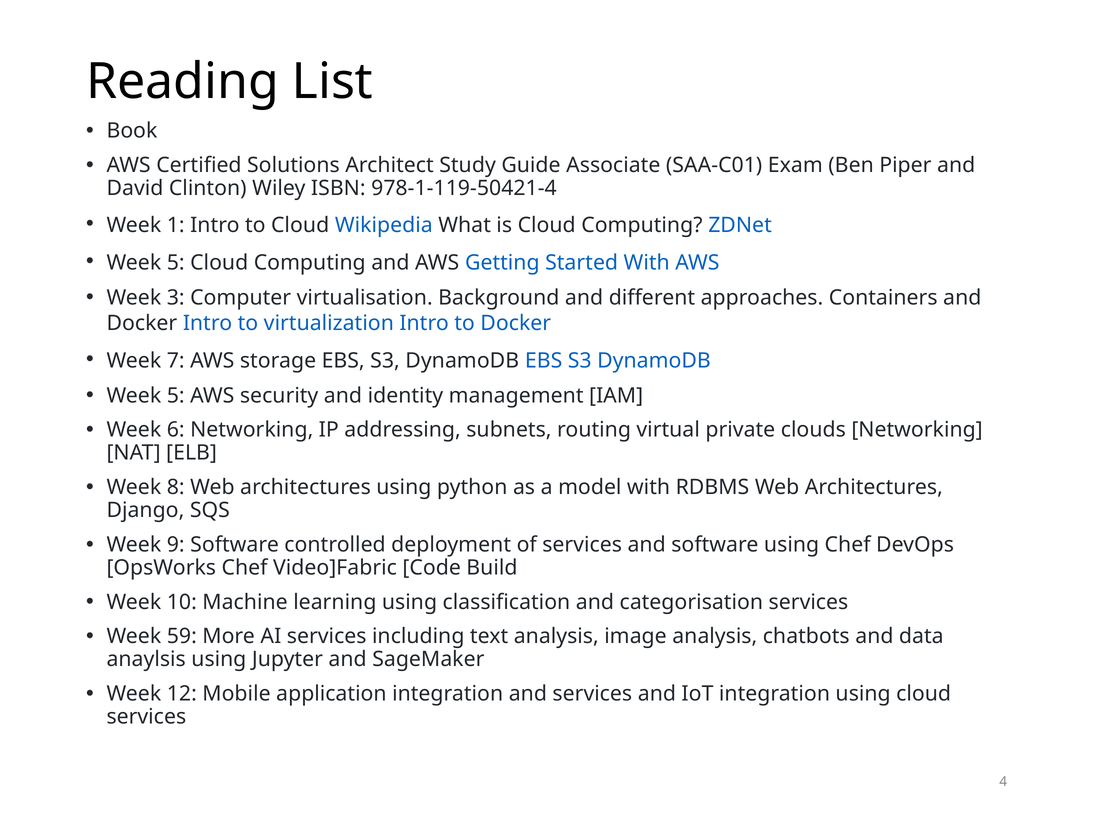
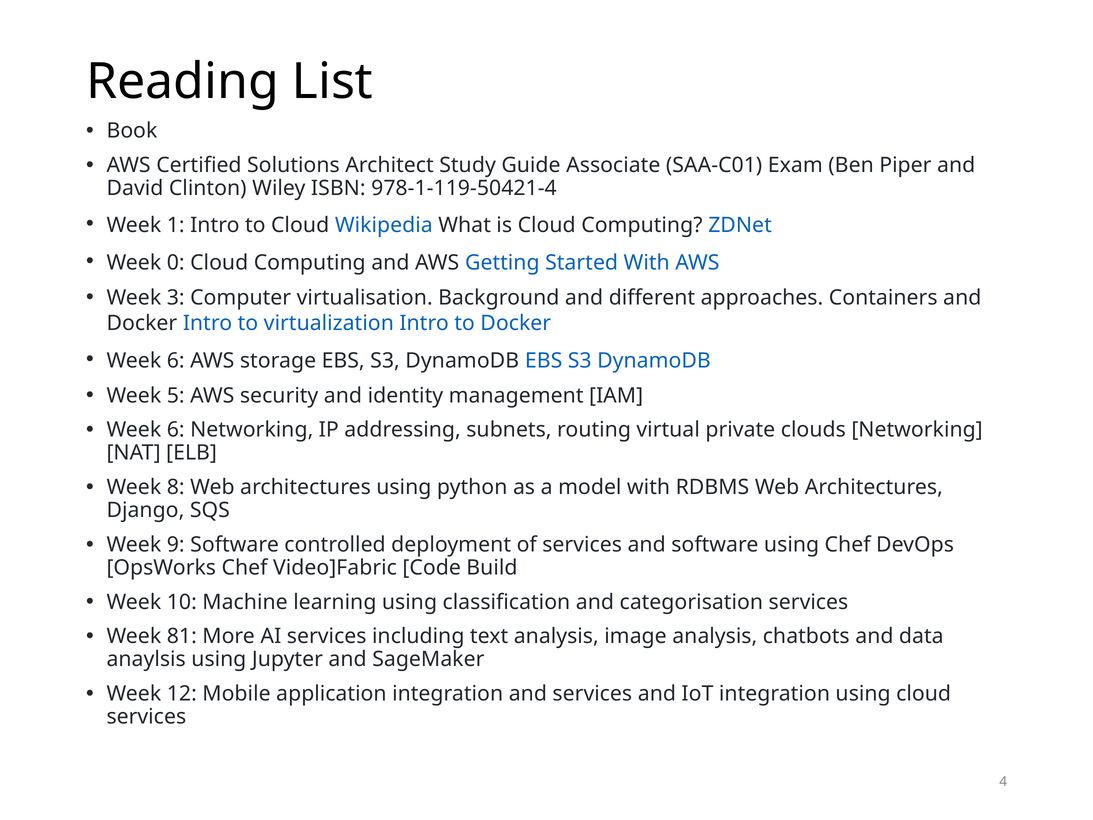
5: 5 -> 0 (176, 262)
7: 7 -> 6 (176, 360)
59: 59 -> 81 (182, 636)
